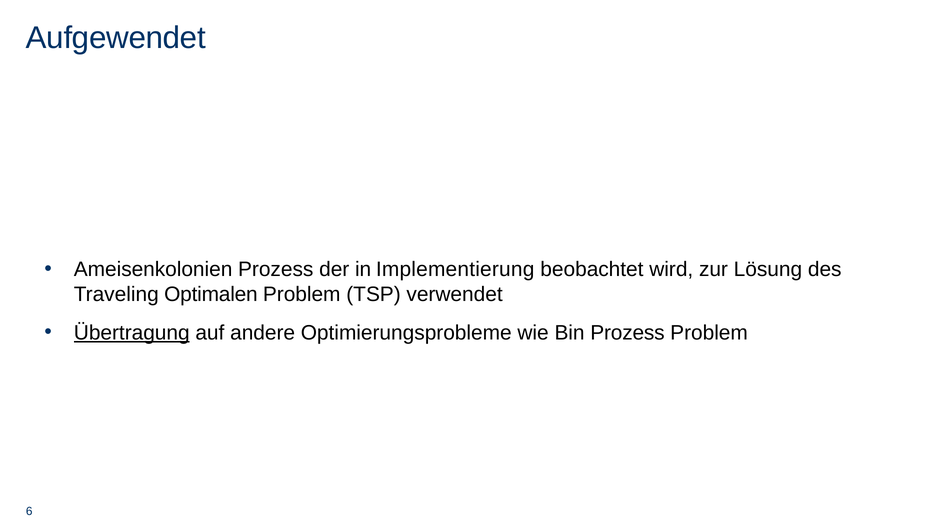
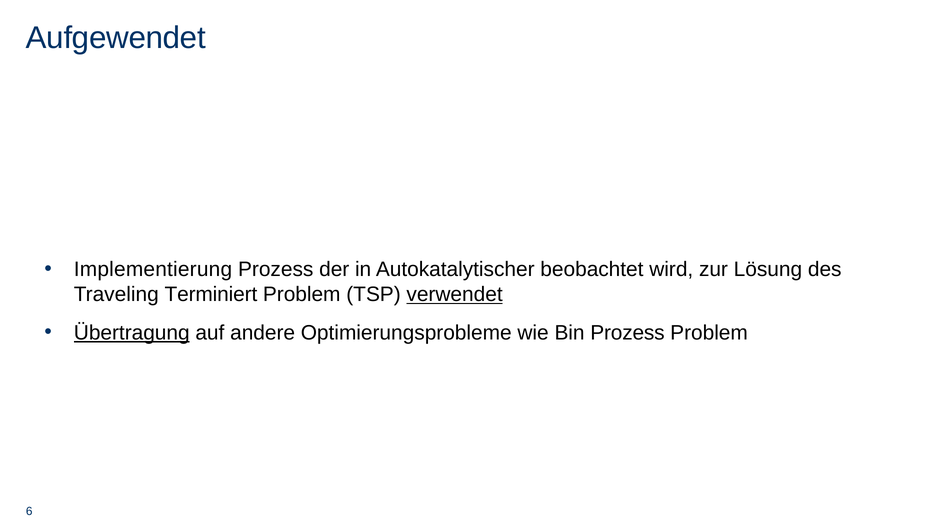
Ameisenkolonien: Ameisenkolonien -> Implementierung (153, 270)
Implementierung: Implementierung -> Autokatalytischer (455, 270)
Optimalen: Optimalen -> Terminiert (211, 295)
verwendet underline: none -> present (455, 295)
